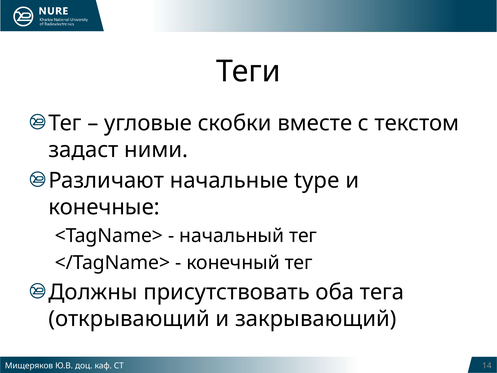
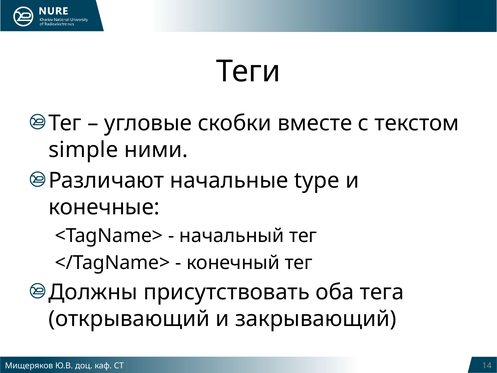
задаст: задаст -> simple (83, 150)
